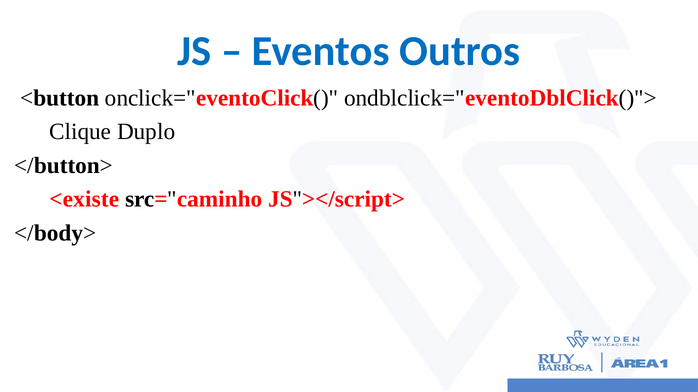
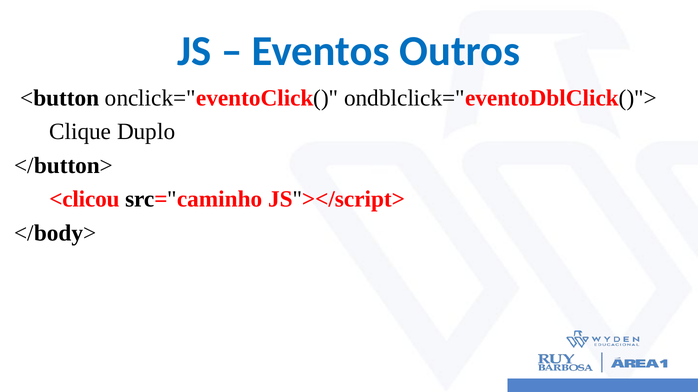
<existe: <existe -> <clicou (84, 199)
